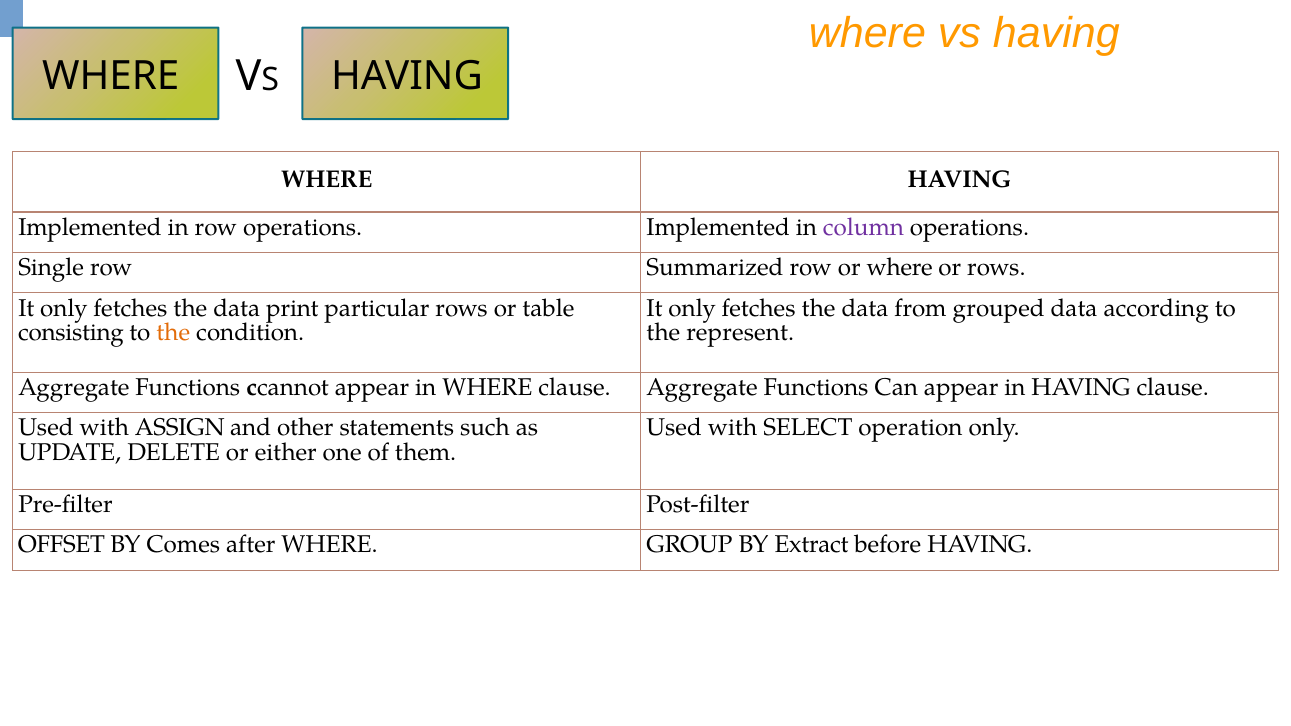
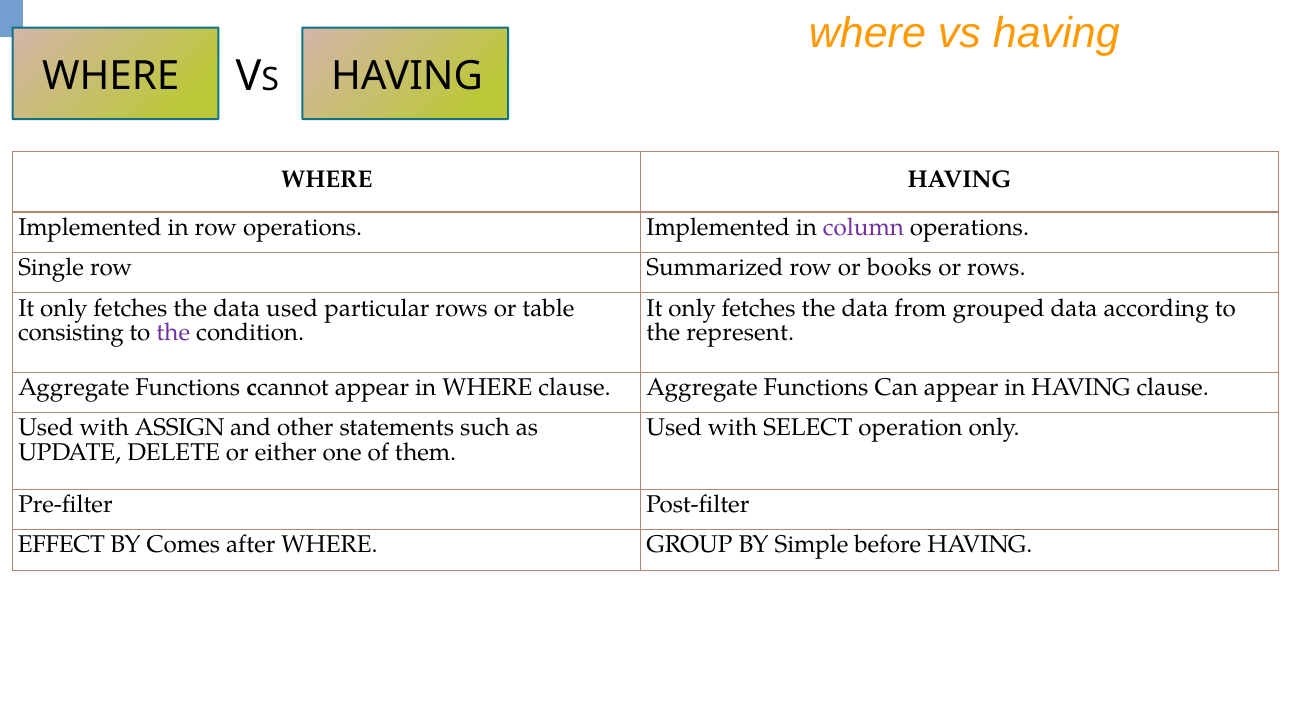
or where: where -> books (899, 268)
data print: print -> used (292, 308)
the colour: orange -> purple (173, 332)
OFFSET: OFFSET -> EFFECT (61, 545)
Extract: Extract -> Simple (812, 545)
